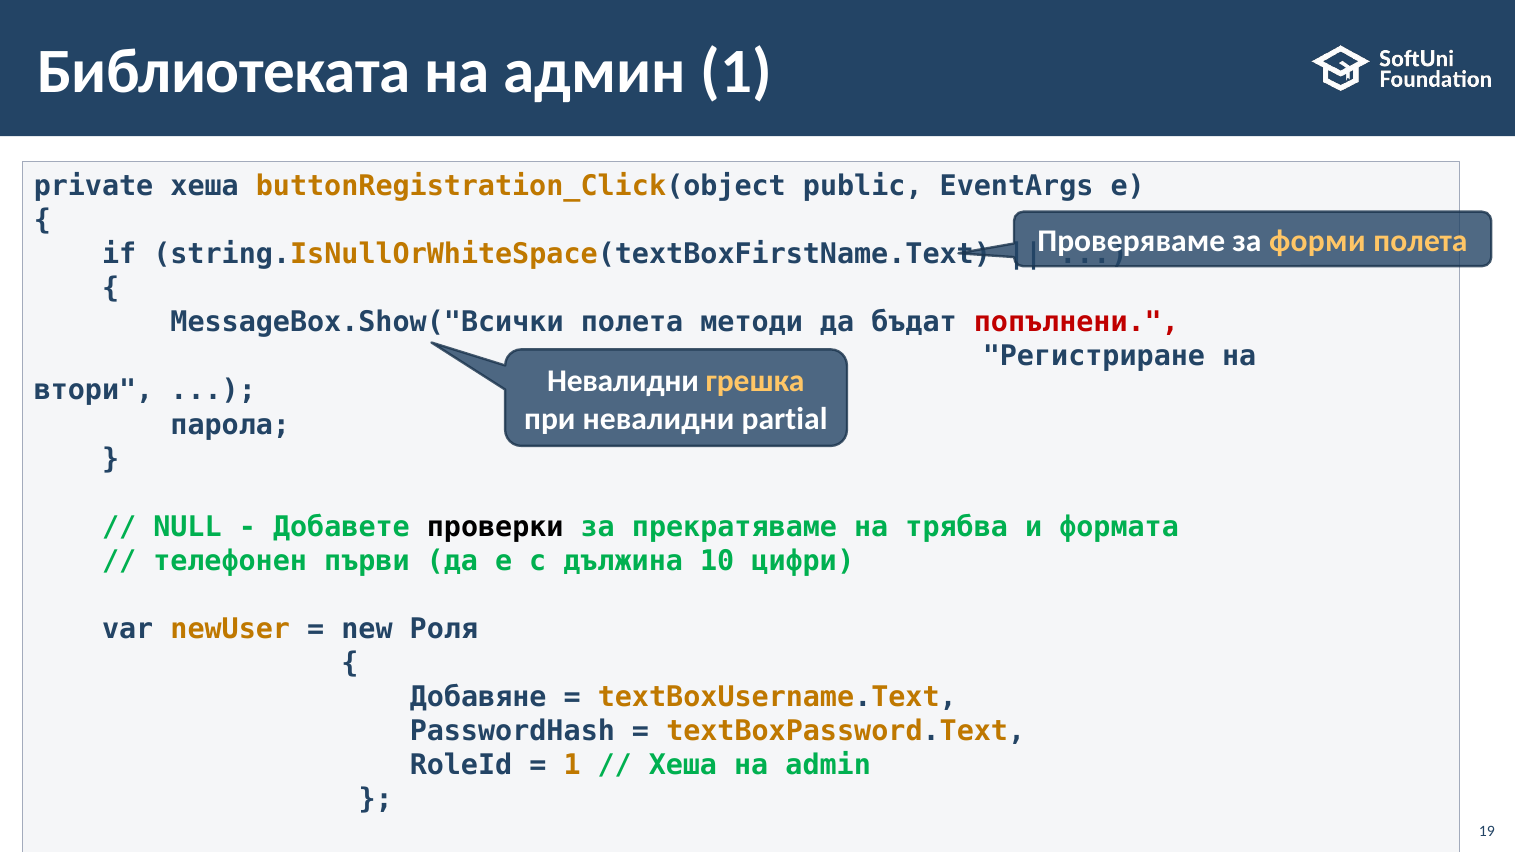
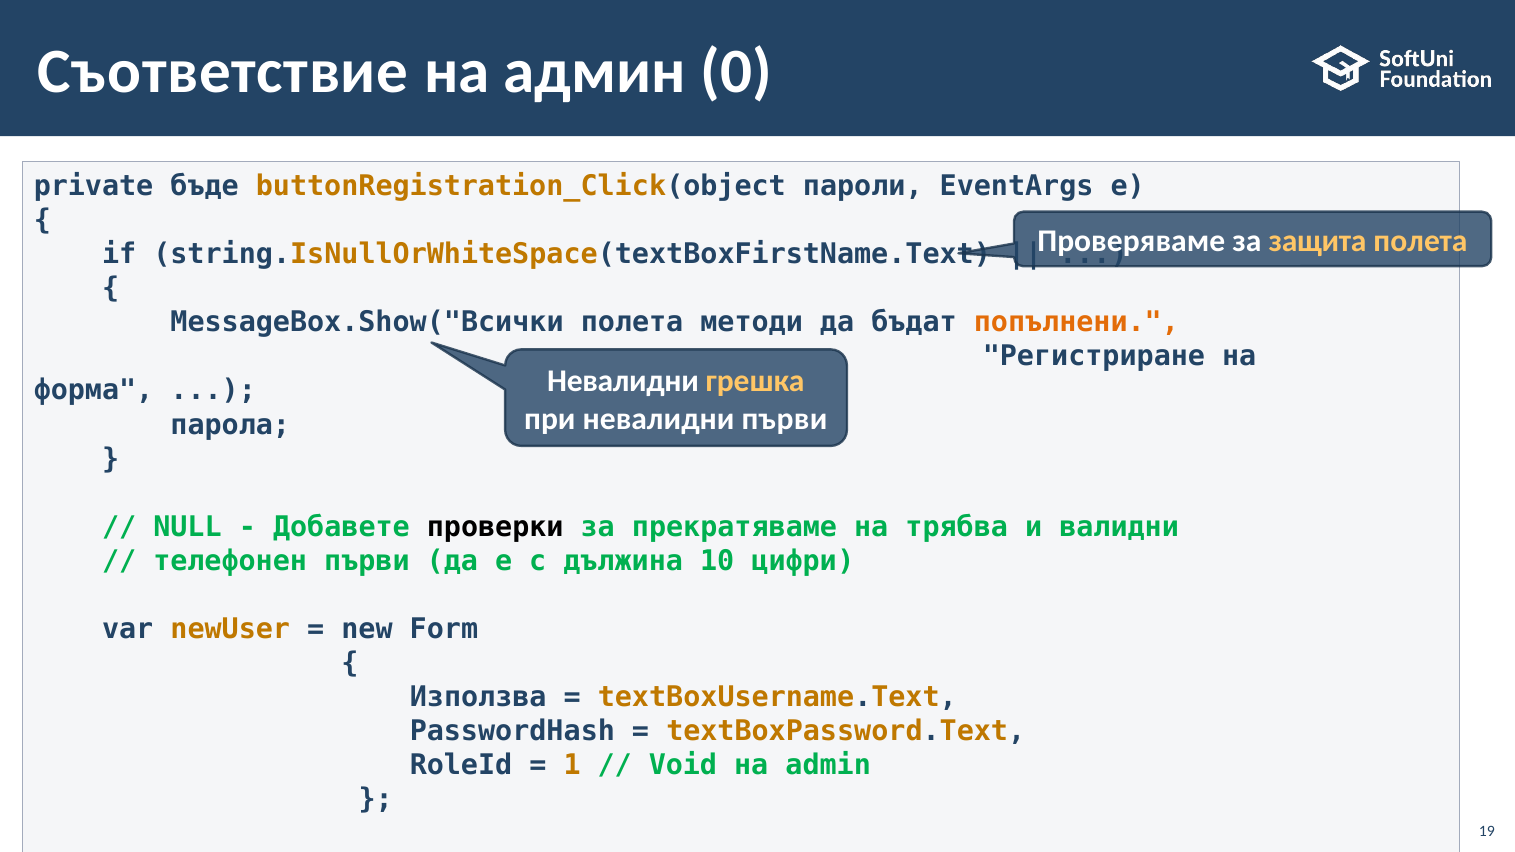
Библиотеката: Библиотеката -> Съответствие (223, 72)
админ 1: 1 -> 0 (736, 72)
private хеша: хеша -> бъде (205, 186)
public: public -> пароли (863, 186)
форми: форми -> защита (1318, 241)
попълнени colour: red -> orange (1076, 323)
втори: втори -> форма (94, 391)
невалидни partial: partial -> първи (784, 419)
формата: формата -> валидни (1119, 527)
Роля: Роля -> Form (444, 629)
Добавяне: Добавяне -> Използва (478, 697)
Хеша: Хеша -> Void (683, 766)
